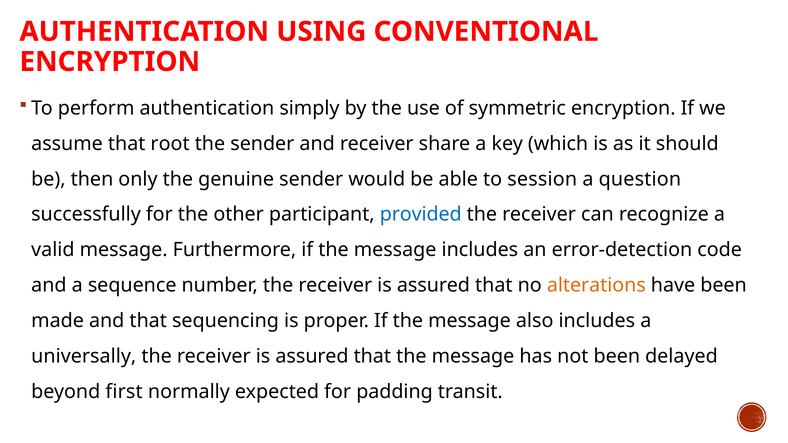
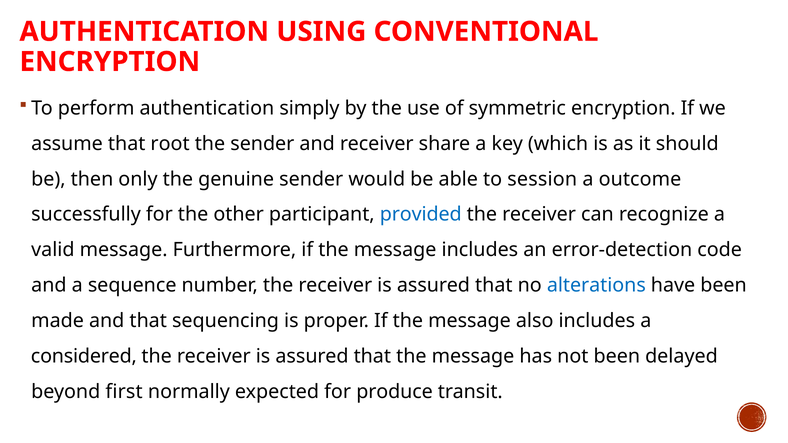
question: question -> outcome (640, 179)
alterations colour: orange -> blue (596, 285)
universally: universally -> considered (84, 356)
padding: padding -> produce (395, 392)
